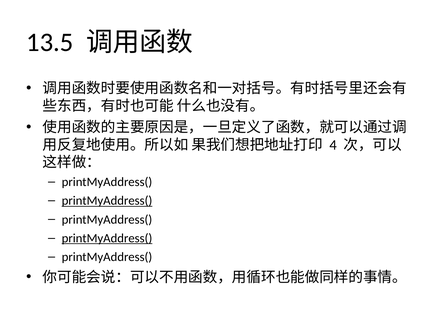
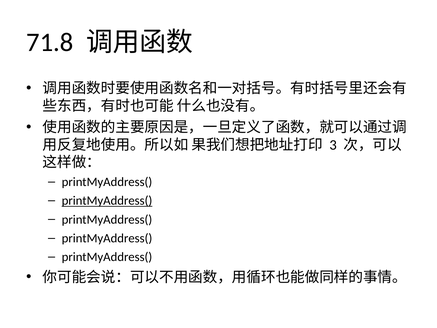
13.5: 13.5 -> 71.8 (50, 42)
4: 4 -> 3 (333, 145)
printMyAddress( underline: present -> none (107, 238)
